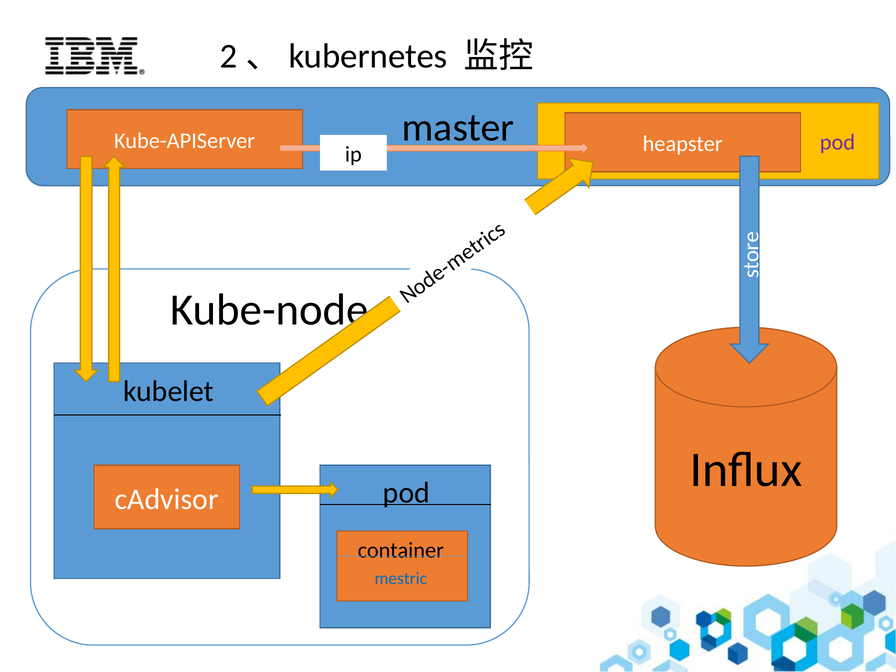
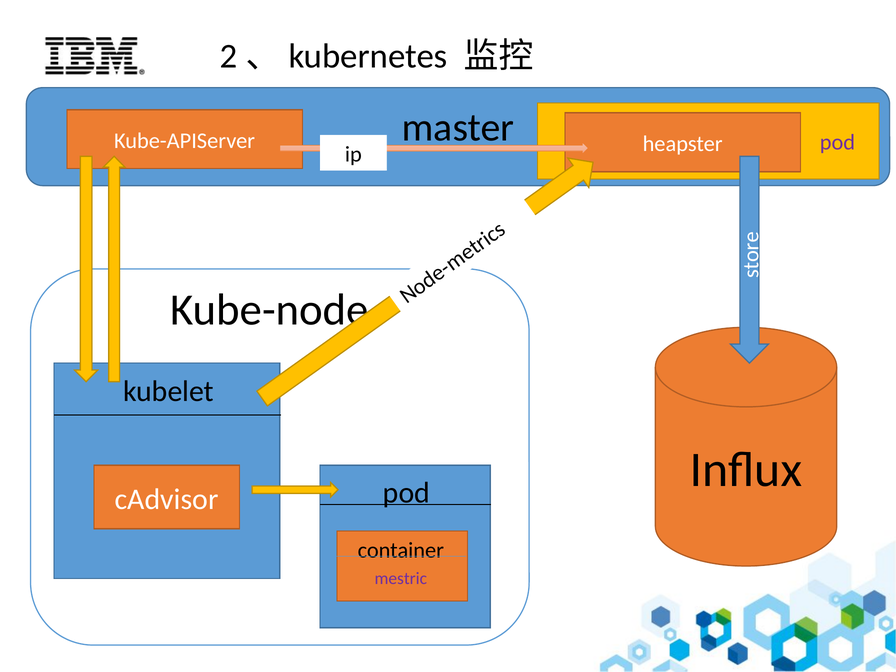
mestric colour: blue -> purple (401, 579)
